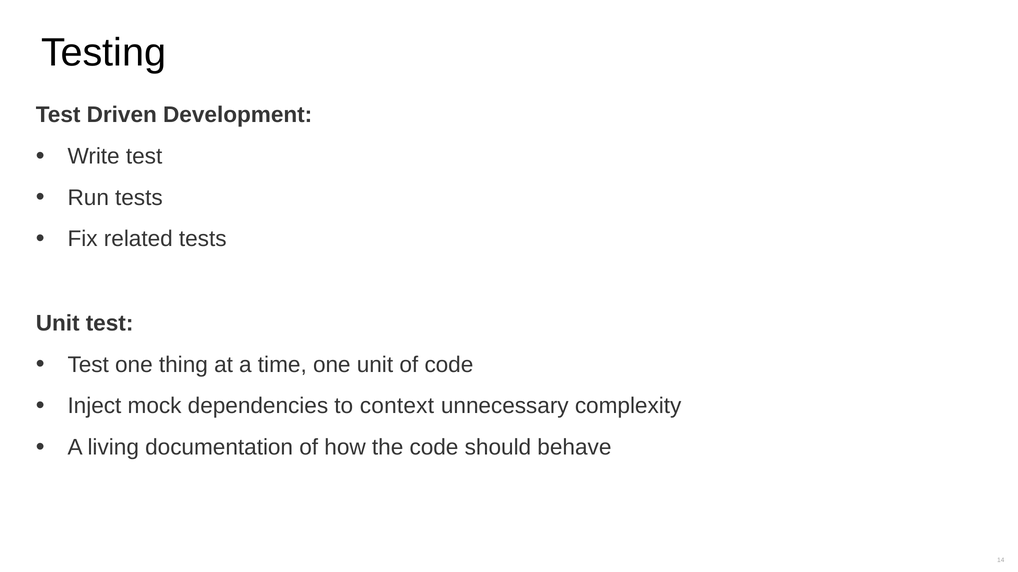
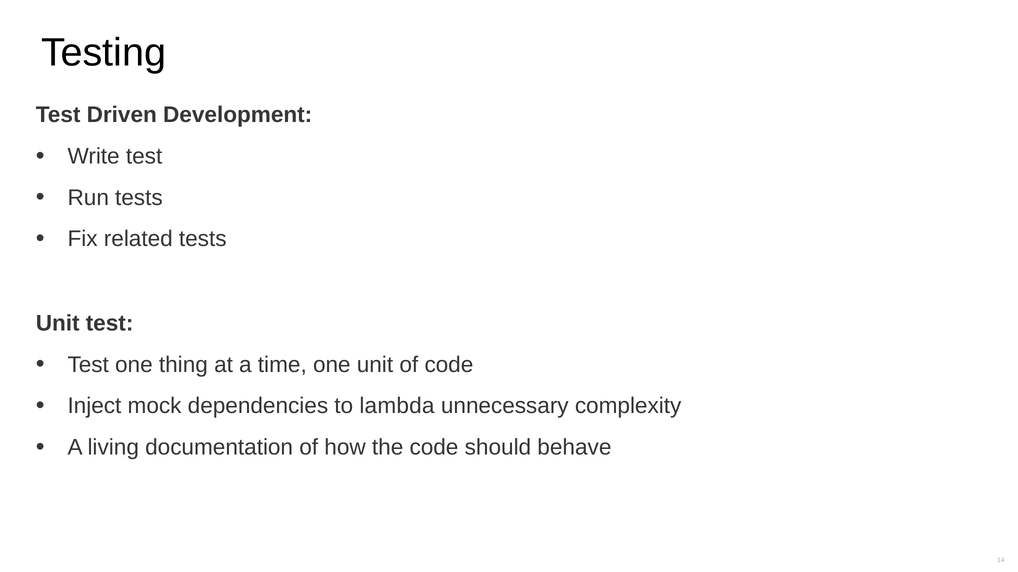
context: context -> lambda (397, 406)
